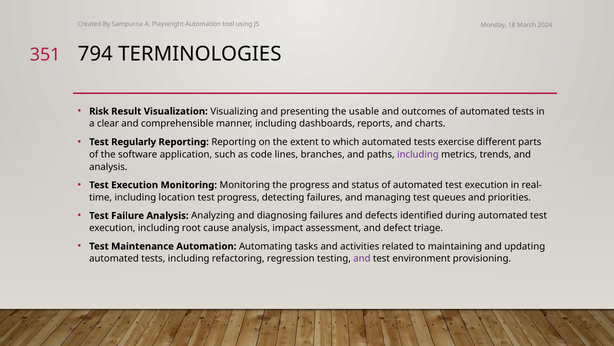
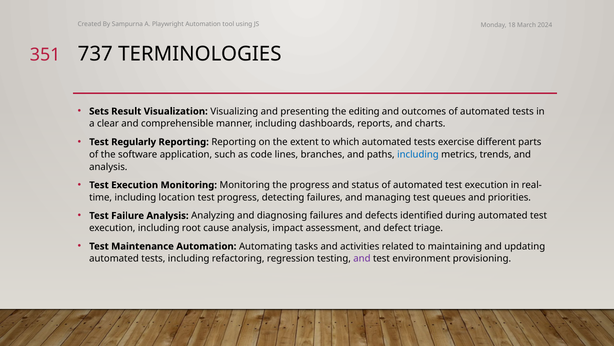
794: 794 -> 737 (95, 54)
Risk: Risk -> Sets (99, 111)
usable: usable -> editing (364, 111)
including colour: purple -> blue (418, 154)
